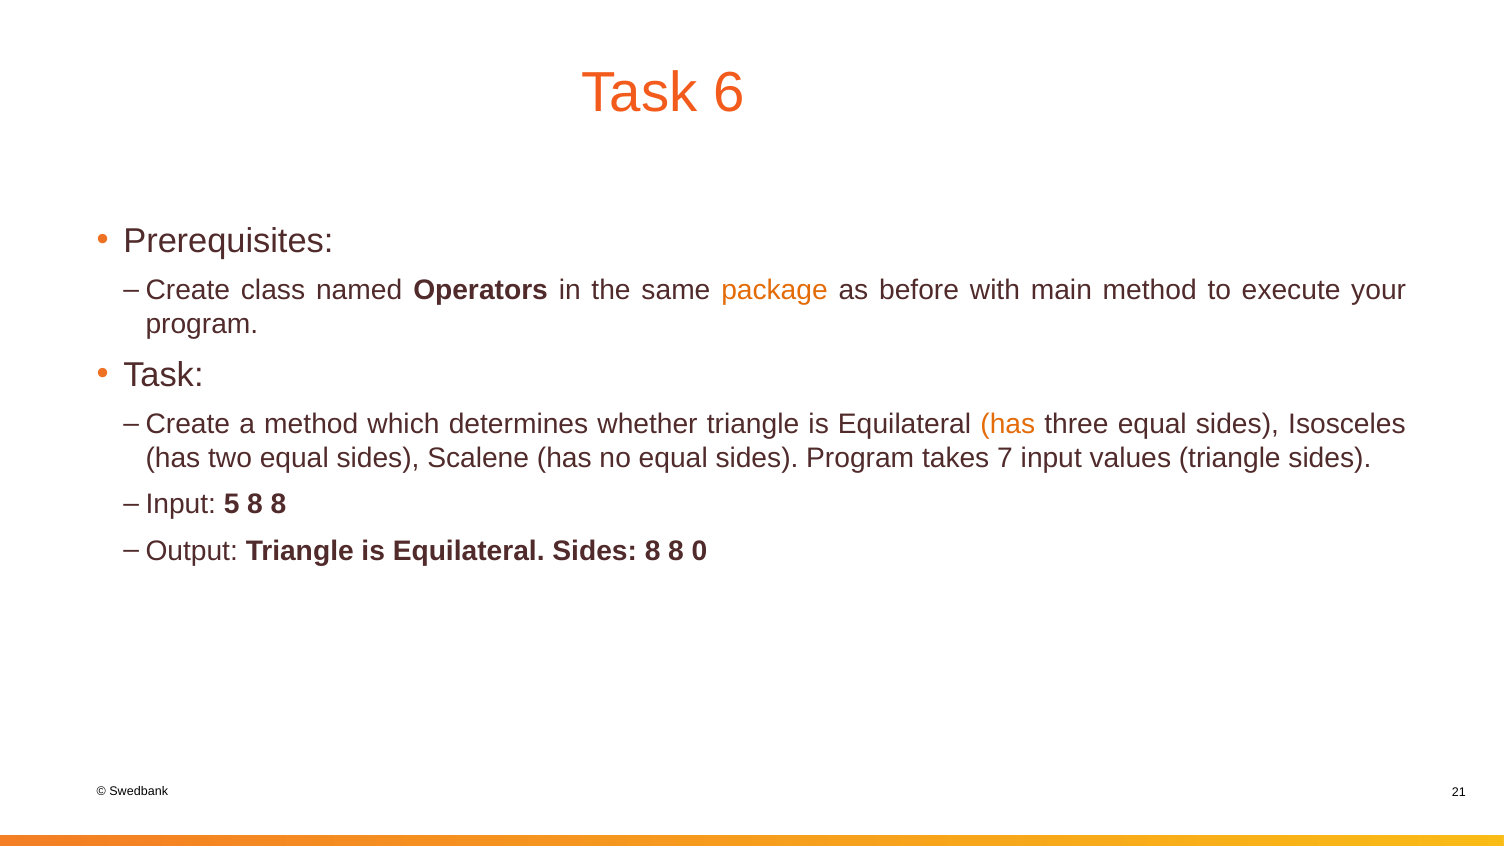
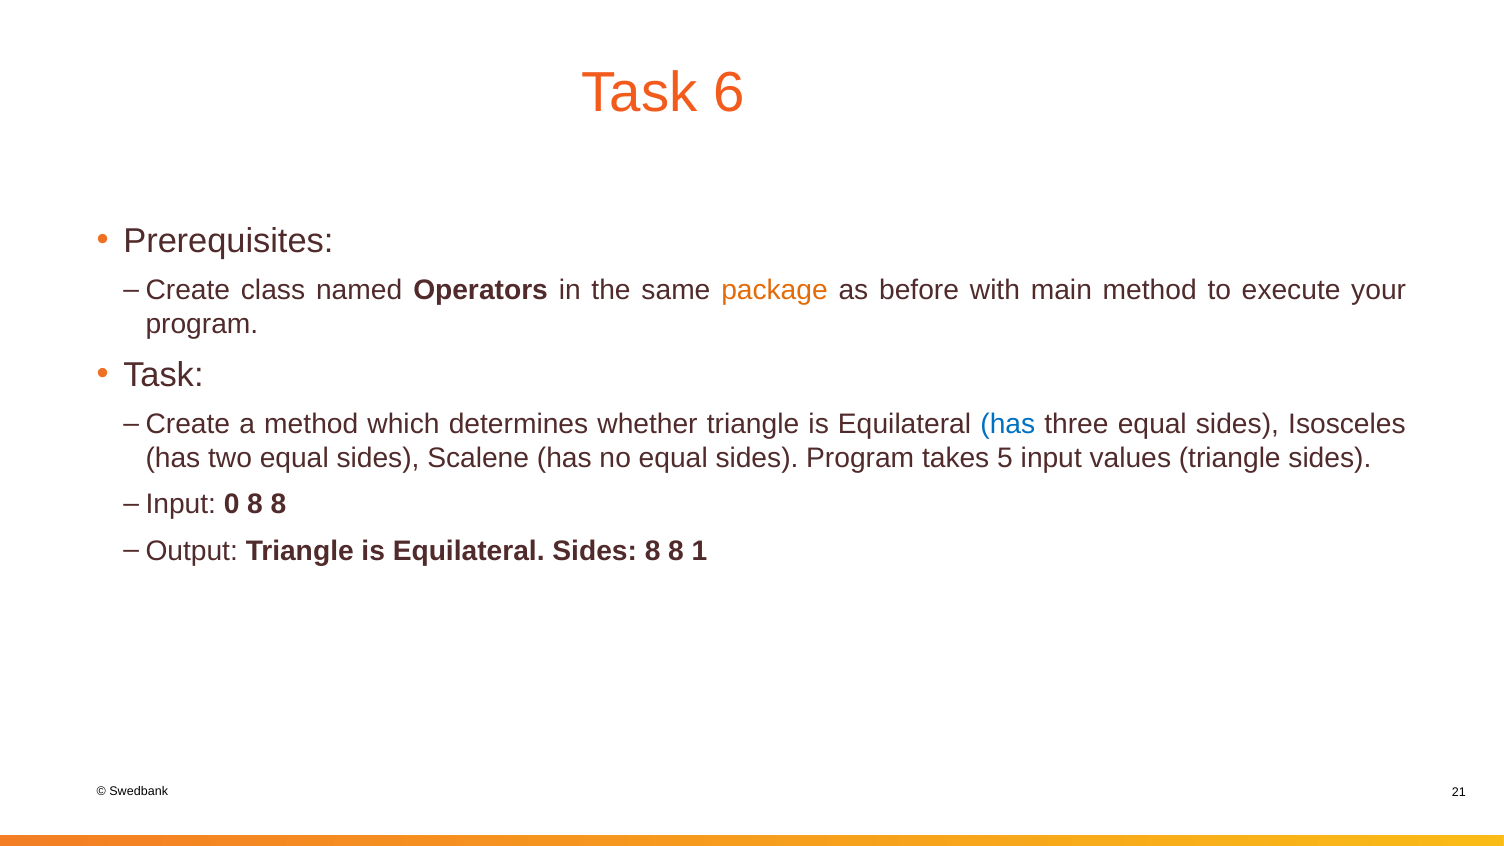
has colour: orange -> blue (1008, 424)
7: 7 -> 5 (1005, 458)
5: 5 -> 0 (232, 505)
0: 0 -> 1 (700, 551)
